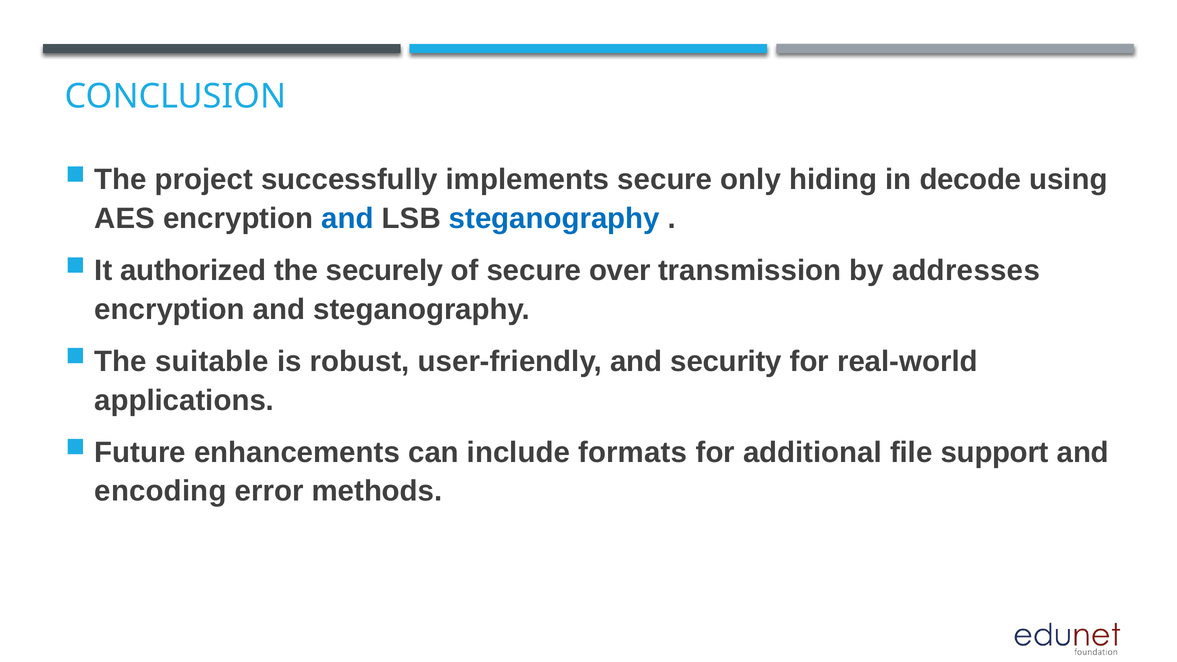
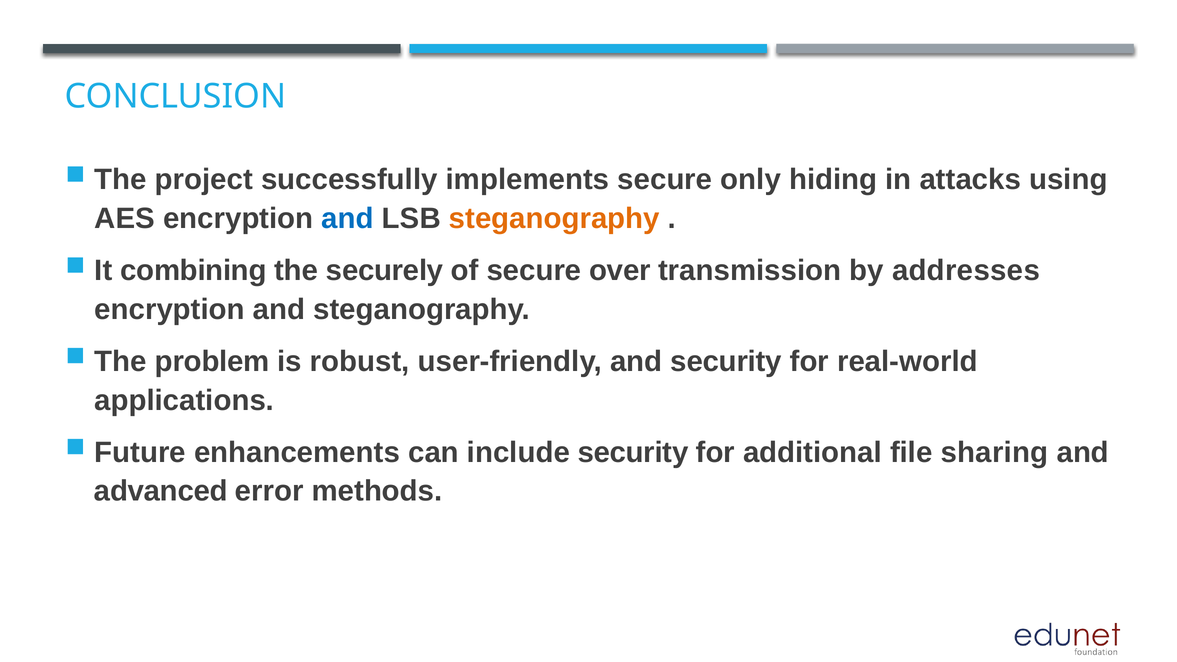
decode: decode -> attacks (970, 180)
steganography colour: blue -> orange (554, 219)
authorized: authorized -> combining (193, 271)
suitable: suitable -> problem (212, 362)
include formats: formats -> security (633, 452)
support: support -> sharing (994, 452)
encoding: encoding -> advanced (161, 491)
